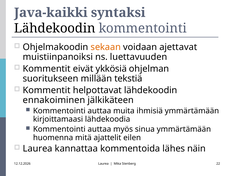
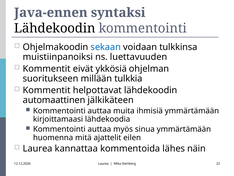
Java-kaikki: Java-kaikki -> Java-ennen (51, 13)
sekaan colour: orange -> blue (106, 47)
ajettavat: ajettavat -> tulkkinsa (178, 47)
tekstiä: tekstiä -> tulkkia (128, 78)
ennakoiminen: ennakoiminen -> automaattinen (54, 100)
